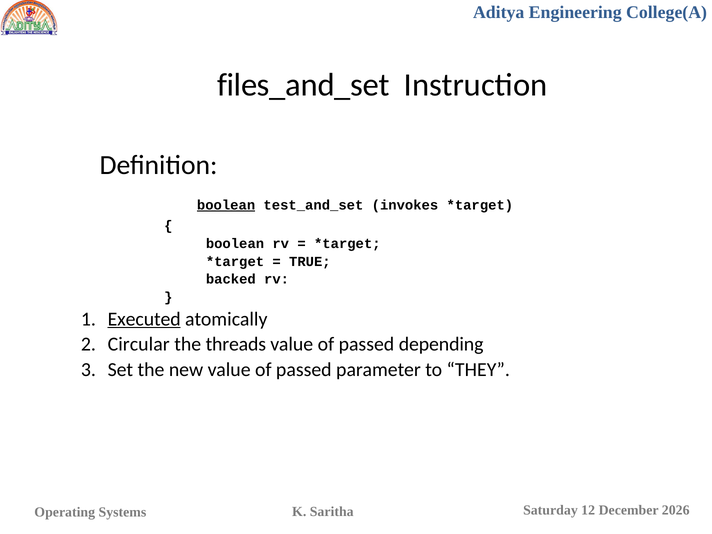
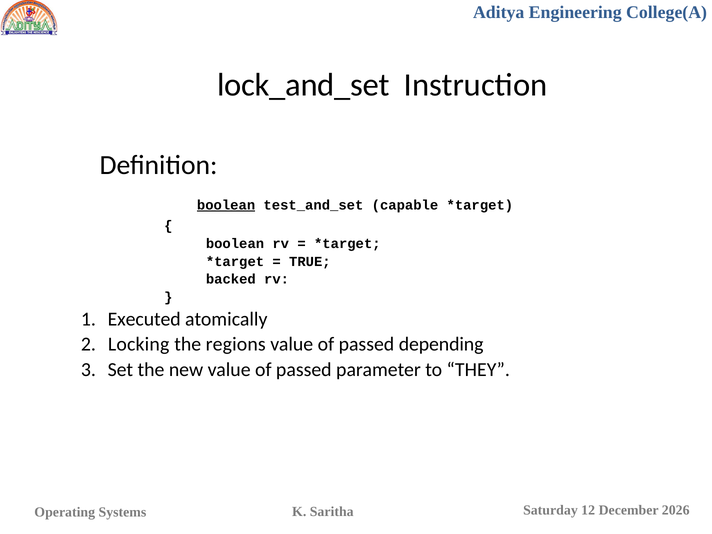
files_and_set: files_and_set -> lock_and_set (303, 85)
invokes: invokes -> capable (405, 205)
Executed underline: present -> none (144, 319)
Circular: Circular -> Locking (139, 344)
threads: threads -> regions (236, 344)
